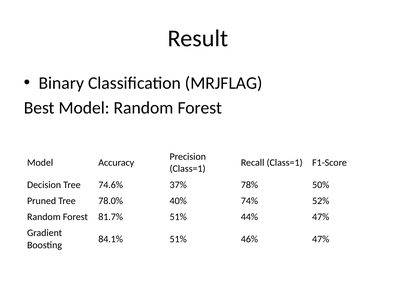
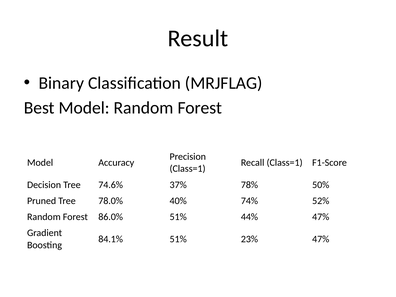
81.7%: 81.7% -> 86.0% (111, 217)
46%: 46% -> 23% (249, 239)
